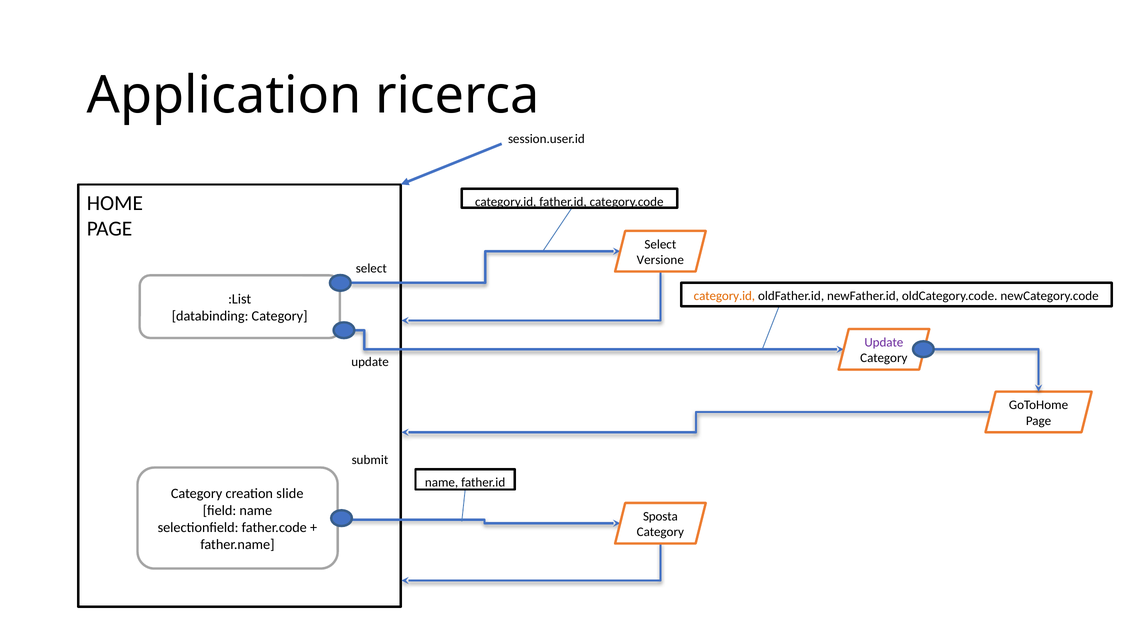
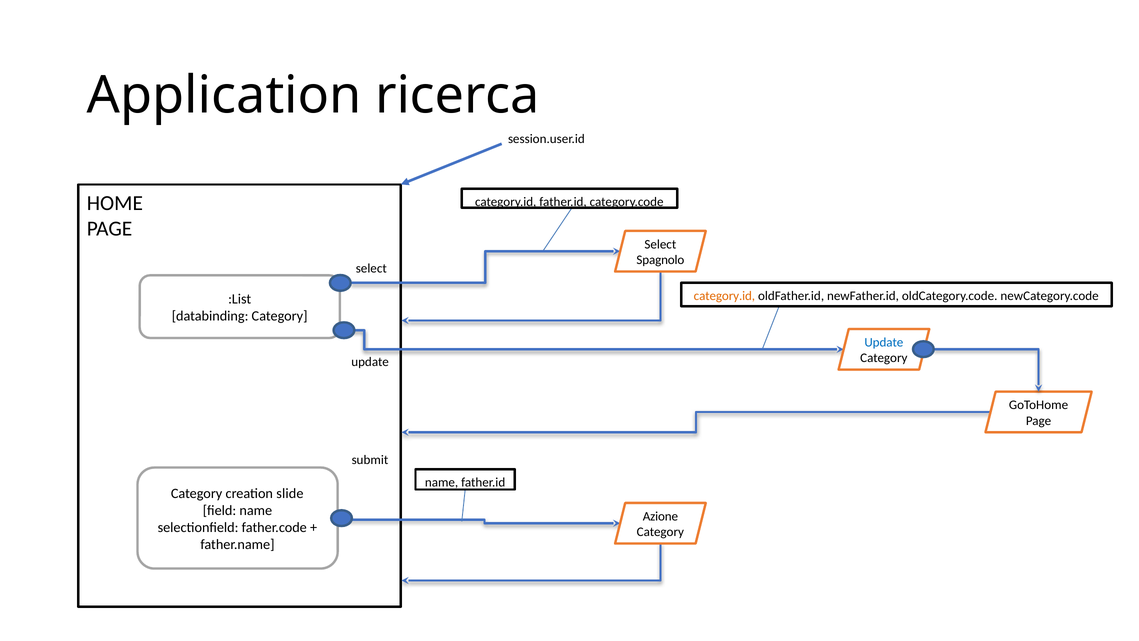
Versione: Versione -> Spagnolo (660, 260)
Update colour: purple -> blue (884, 342)
Sposta: Sposta -> Azione (660, 516)
